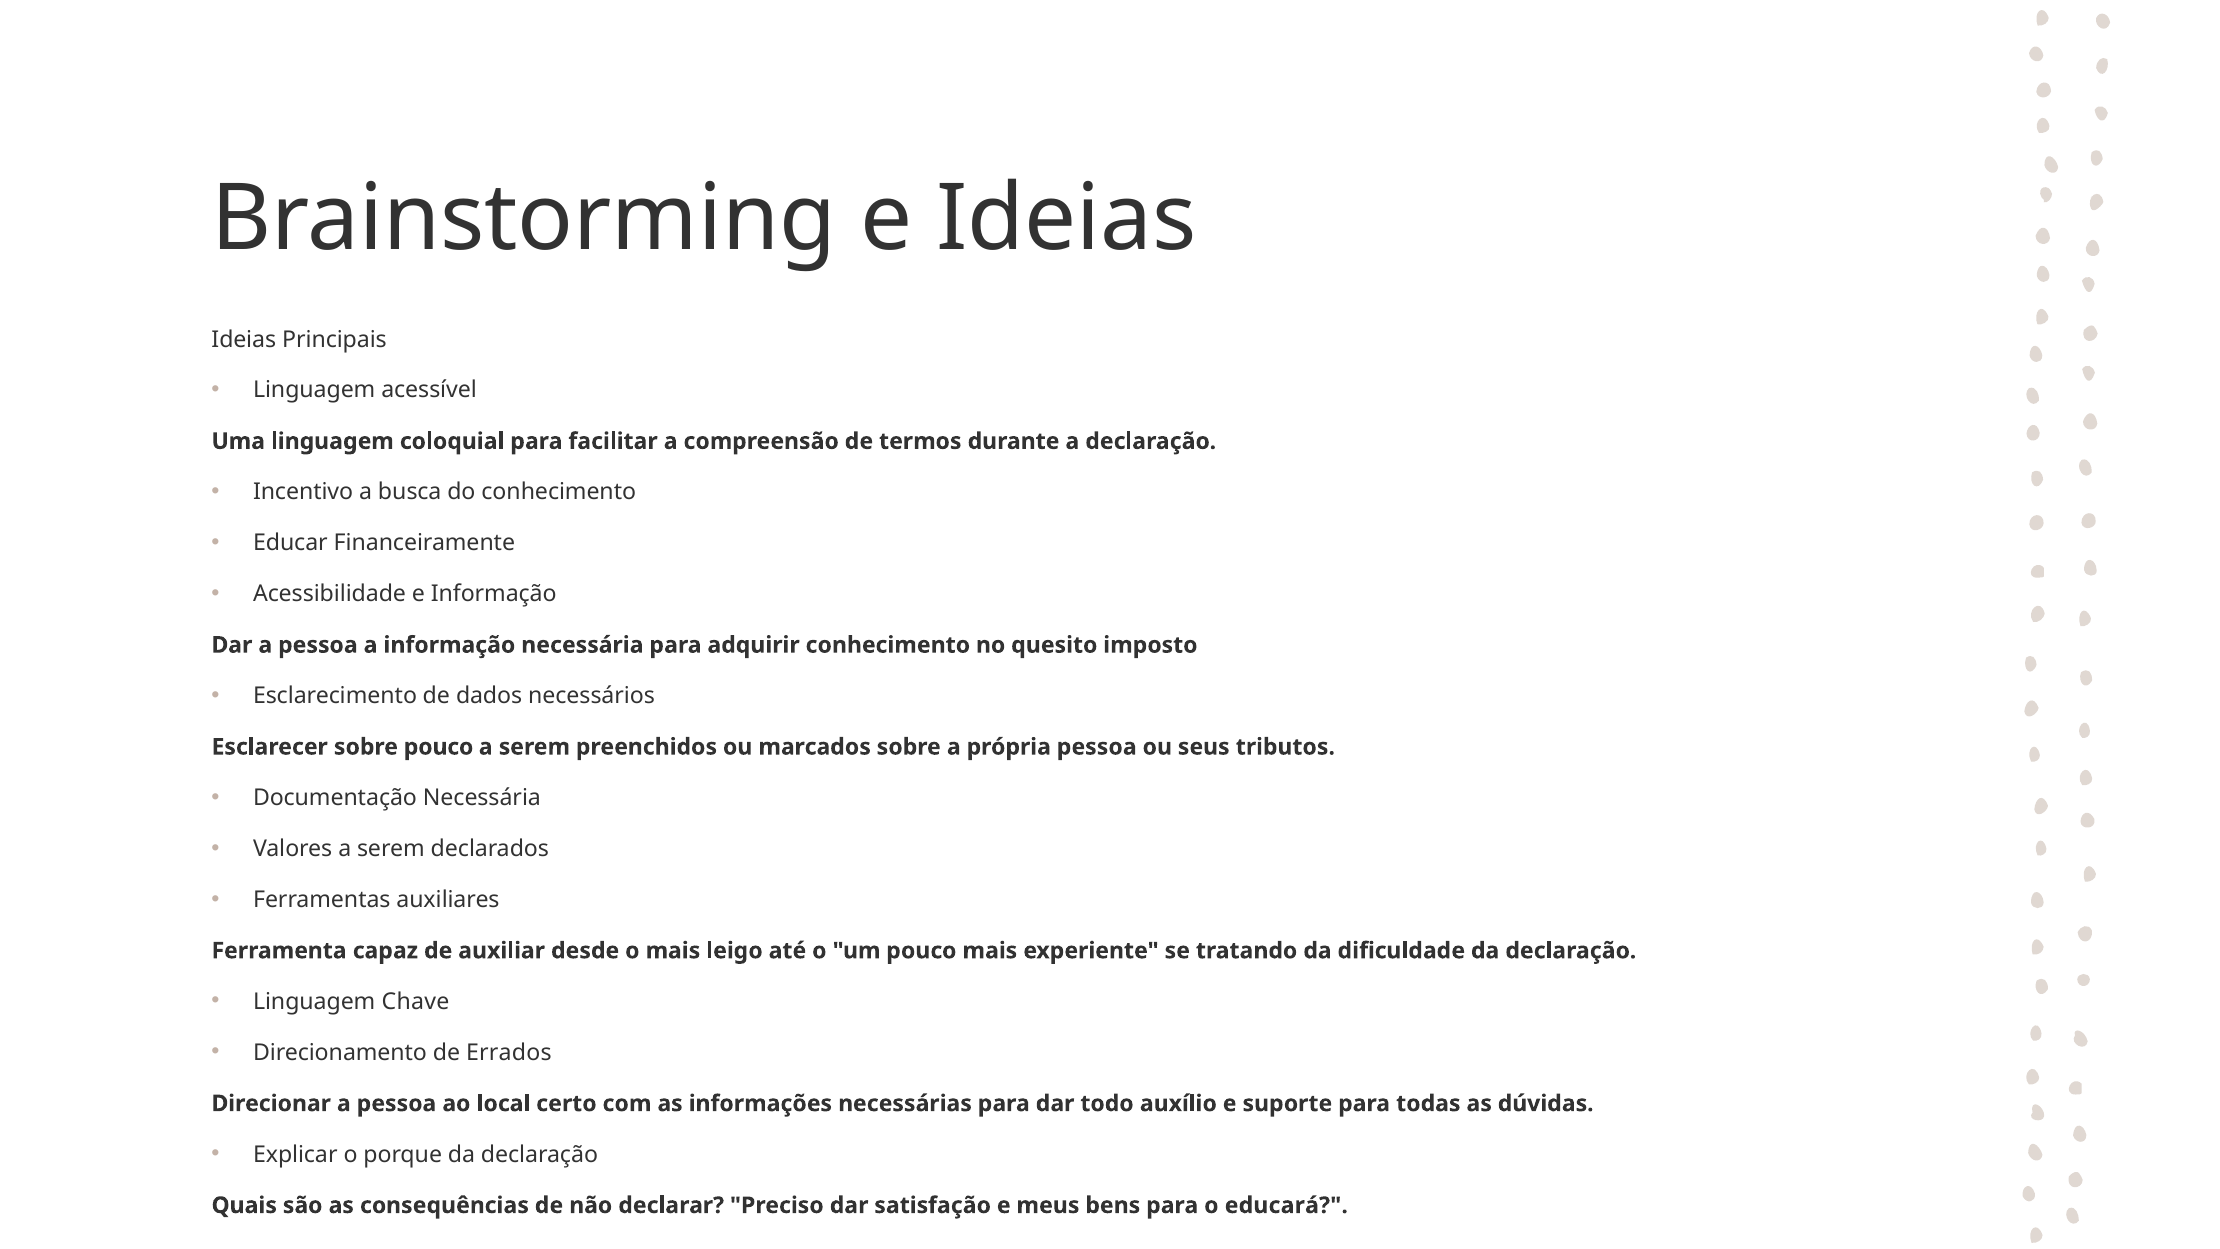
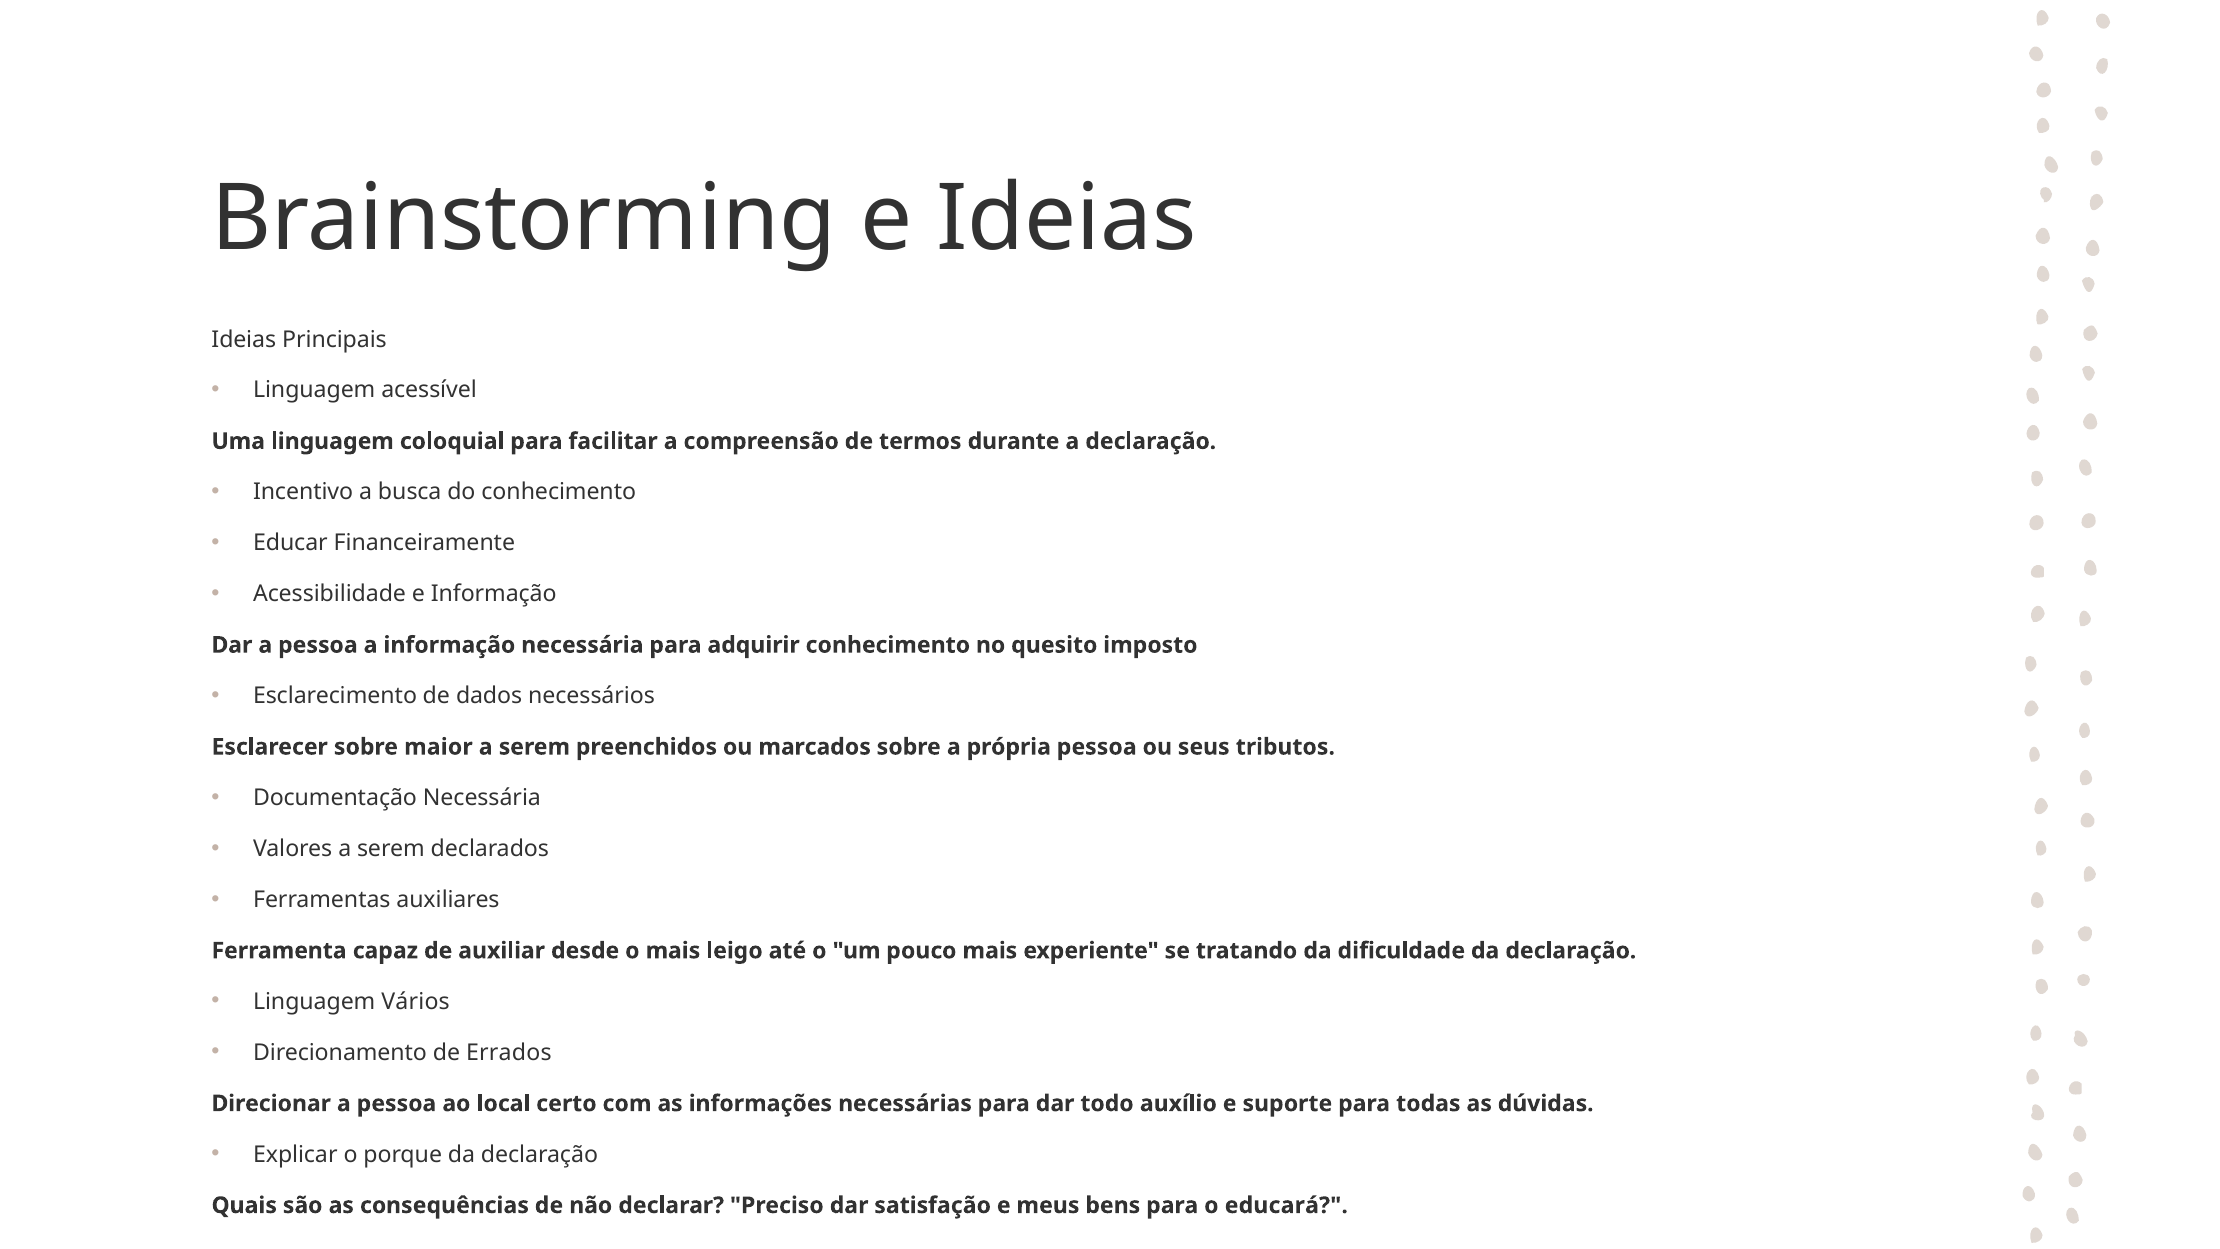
sobre pouco: pouco -> maior (438, 747)
Chave: Chave -> Vários (416, 1001)
